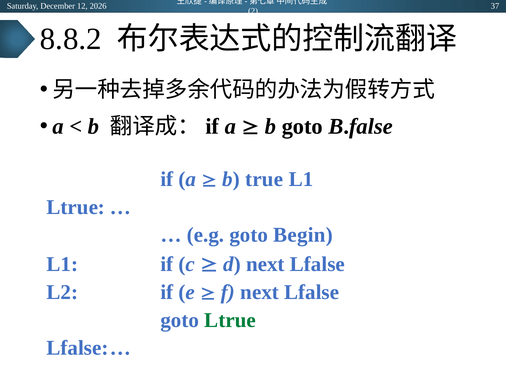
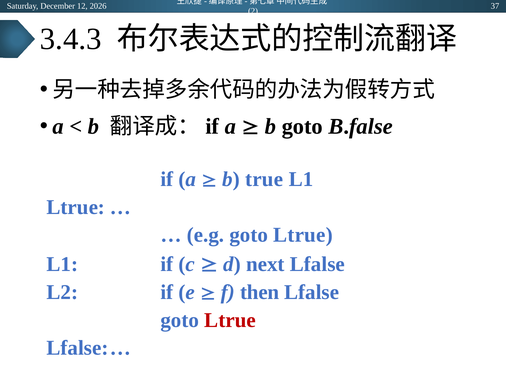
8.8.2: 8.8.2 -> 3.4.3 (71, 39)
e.g goto Begin: Begin -> Ltrue (303, 235)
f next: next -> then (260, 293)
Ltrue colour: green -> red (230, 321)
